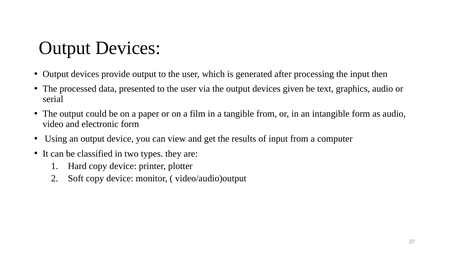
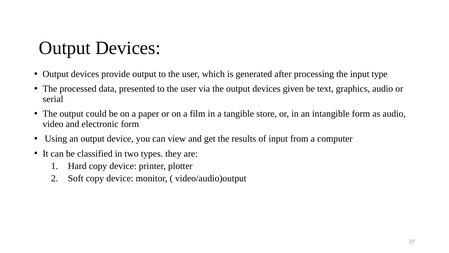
then: then -> type (380, 74)
tangible from: from -> store (267, 114)
